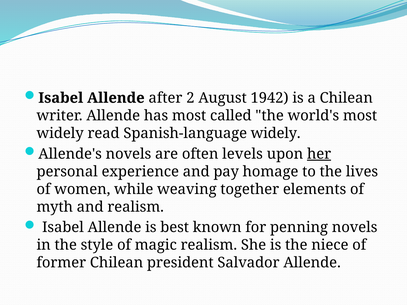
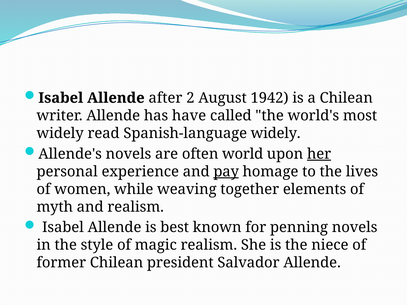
has most: most -> have (189, 116)
levels: levels -> world (243, 154)
pay underline: none -> present (226, 172)
